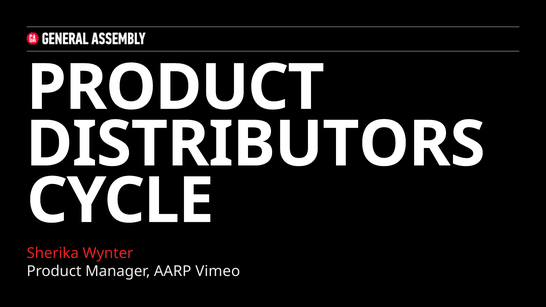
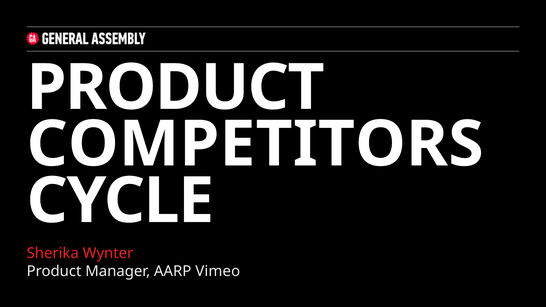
DISTRIBUTORS: DISTRIBUTORS -> COMPETITORS (255, 144)
